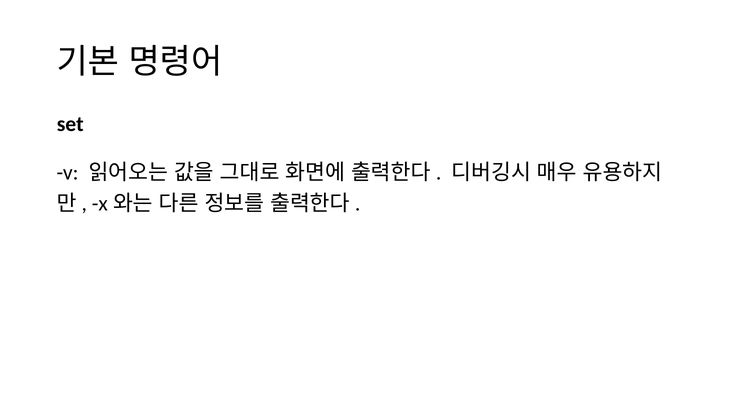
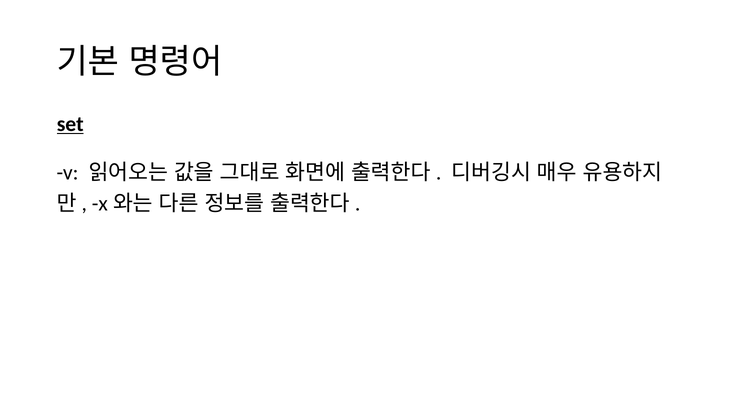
set underline: none -> present (70, 124)
